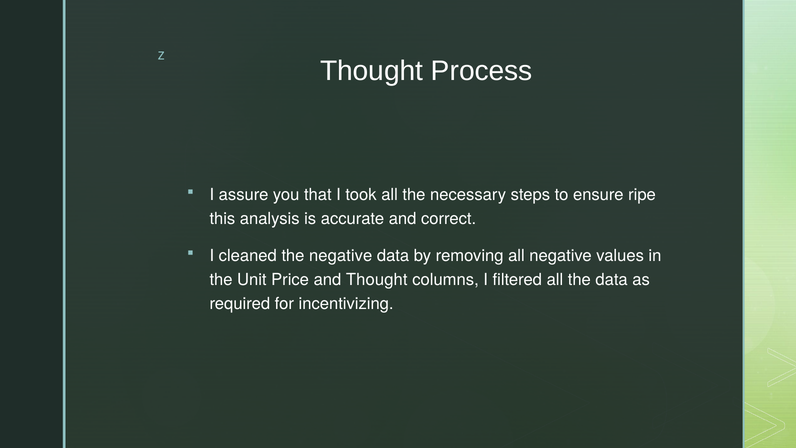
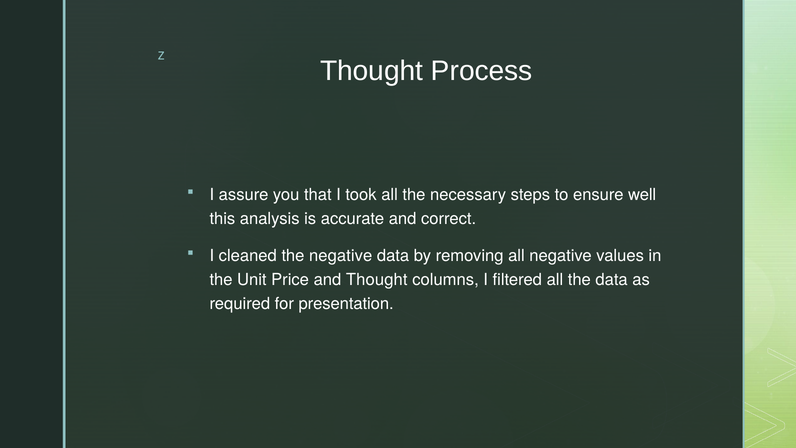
ripe: ripe -> well (642, 195)
incentivizing: incentivizing -> presentation (346, 303)
